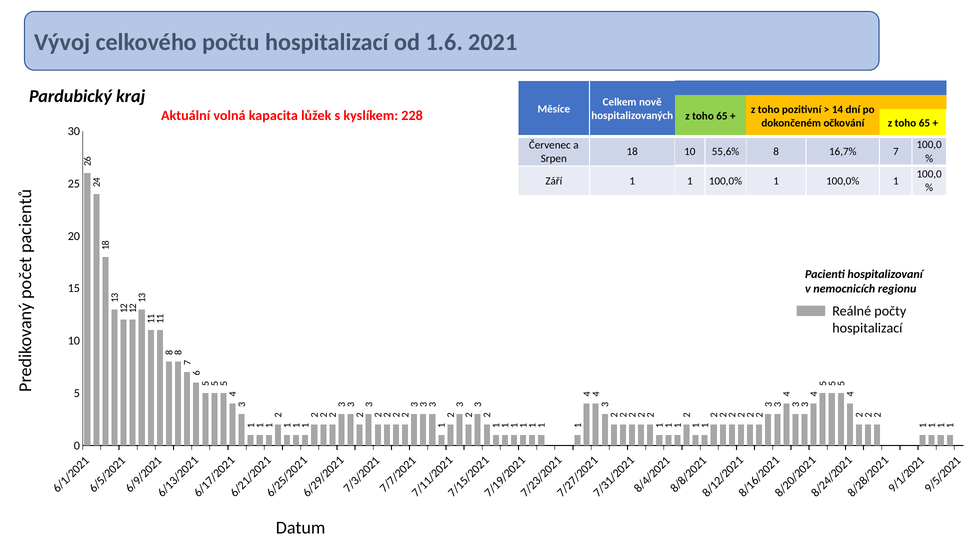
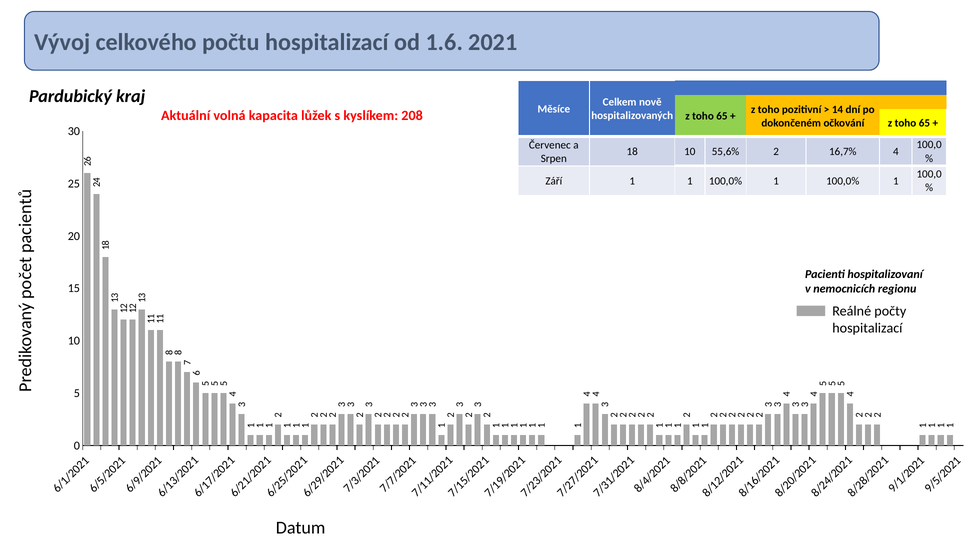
228: 228 -> 208 (412, 116)
55,6% 8: 8 -> 2 (776, 152)
16,7% 7: 7 -> 4 (896, 152)
